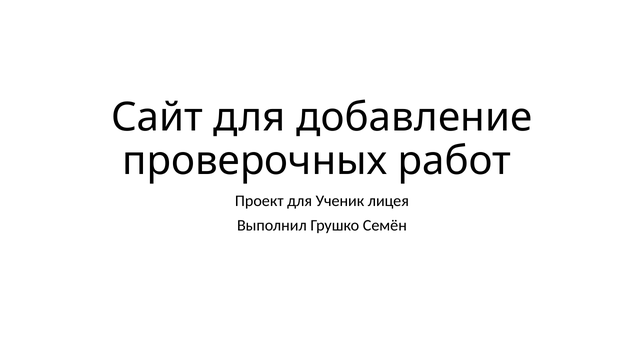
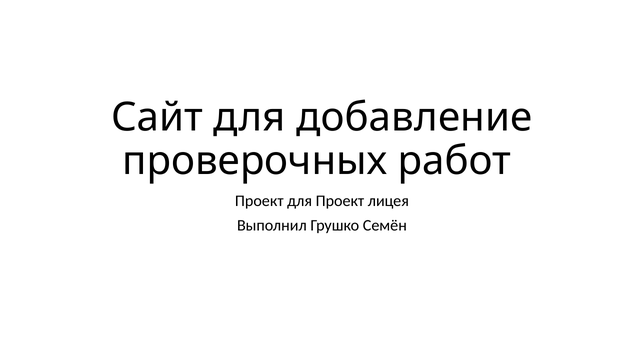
для Ученик: Ученик -> Проект (340, 201)
